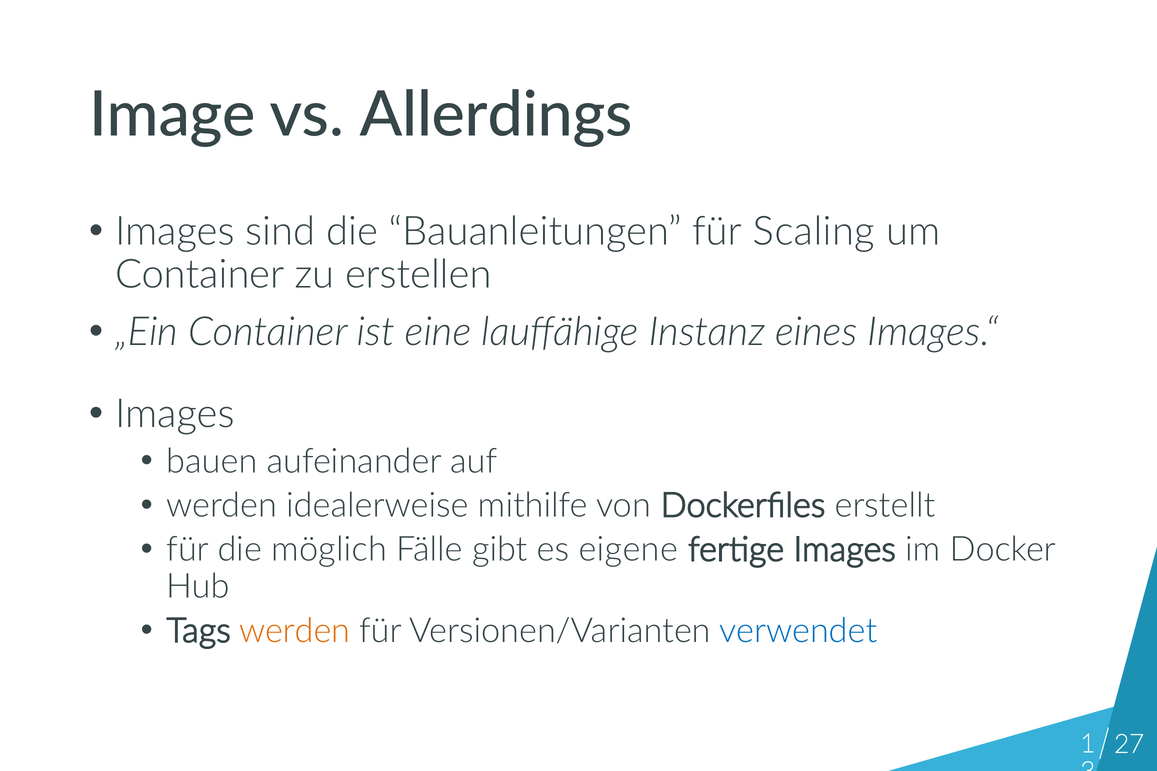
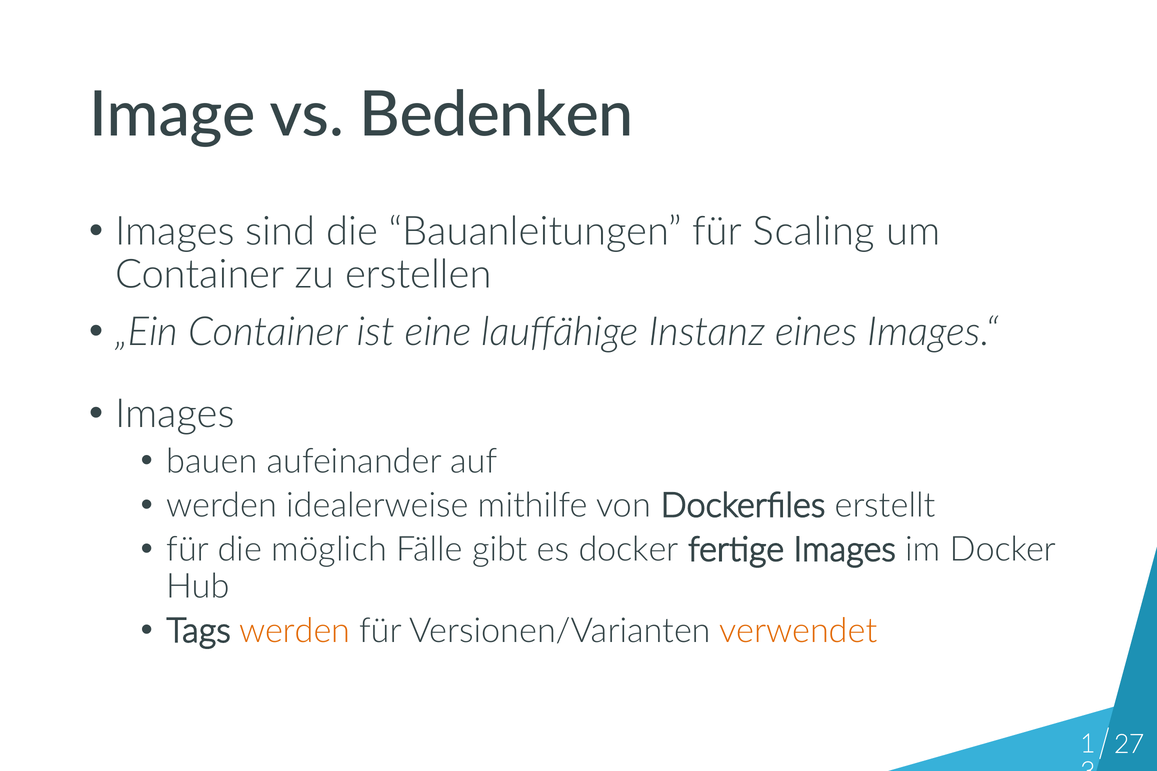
Allerdings: Allerdings -> Bedenken (496, 115)
es eigene: eigene -> docker (629, 550)
verwendet colour: blue -> orange (798, 631)
